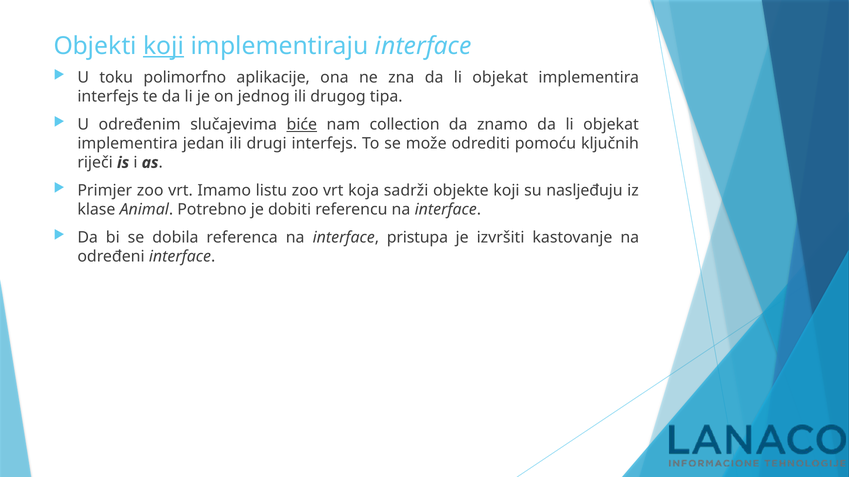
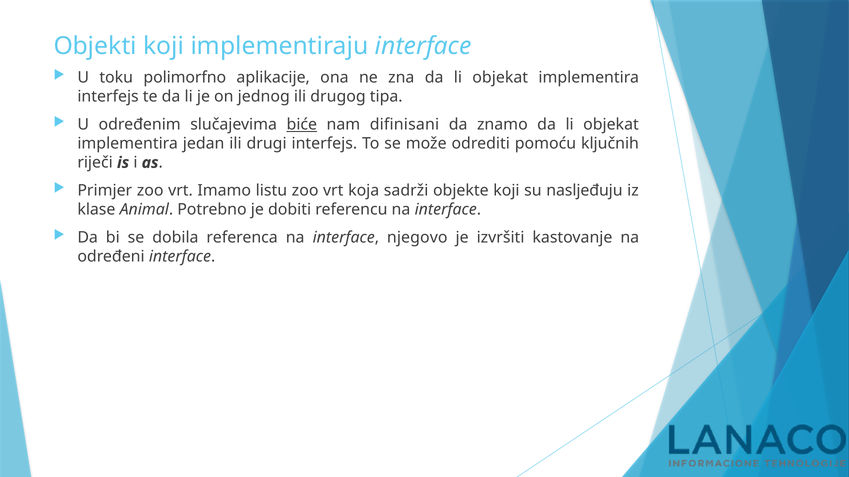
koji underline: present -> none (164, 46)
collection: collection -> difinisani (404, 125)
pristupa: pristupa -> njegovo (417, 238)
